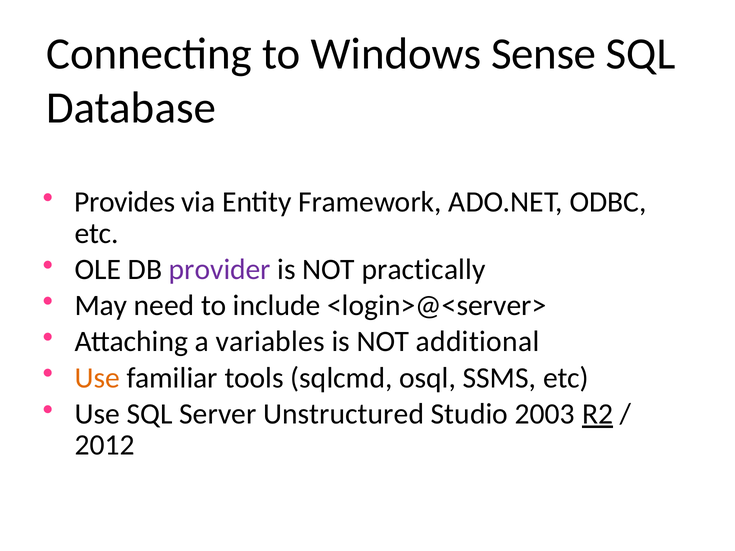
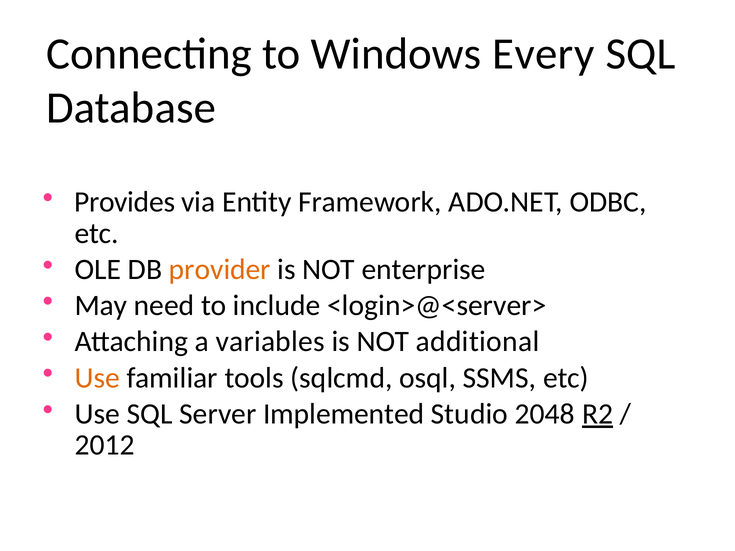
Sense: Sense -> Every (543, 54)
provider colour: purple -> orange (220, 270)
practically: practically -> enterprise (424, 270)
Unstructured: Unstructured -> Implemented (344, 414)
2003: 2003 -> 2048 (545, 414)
